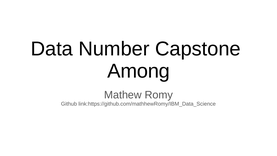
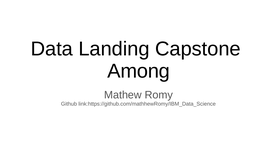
Number: Number -> Landing (114, 49)
